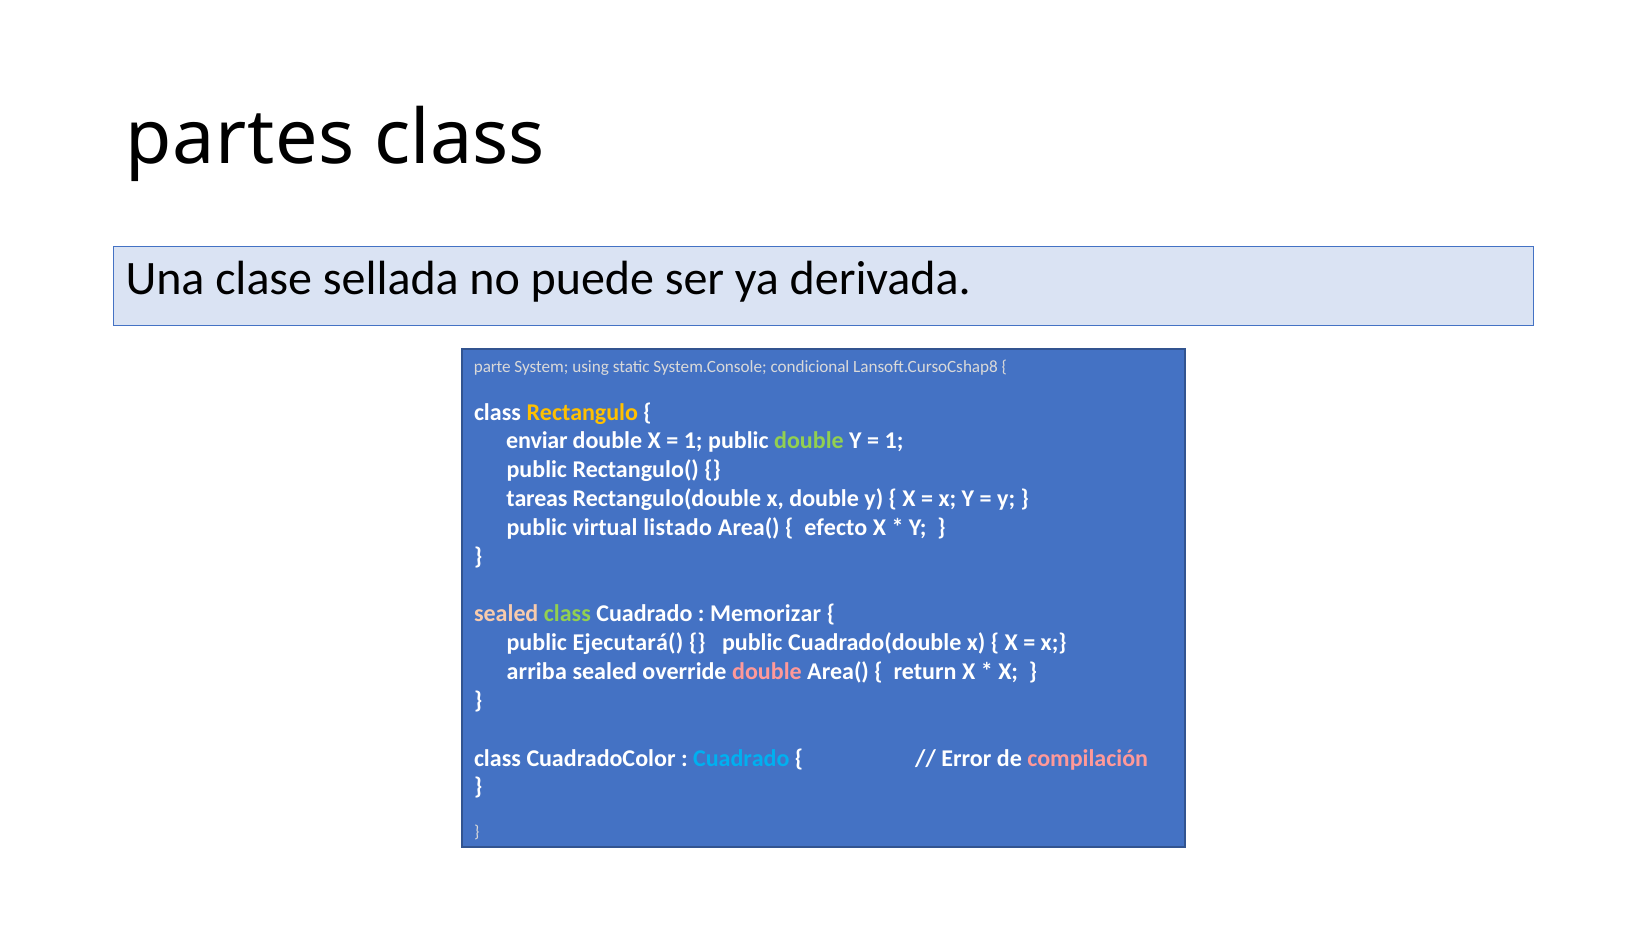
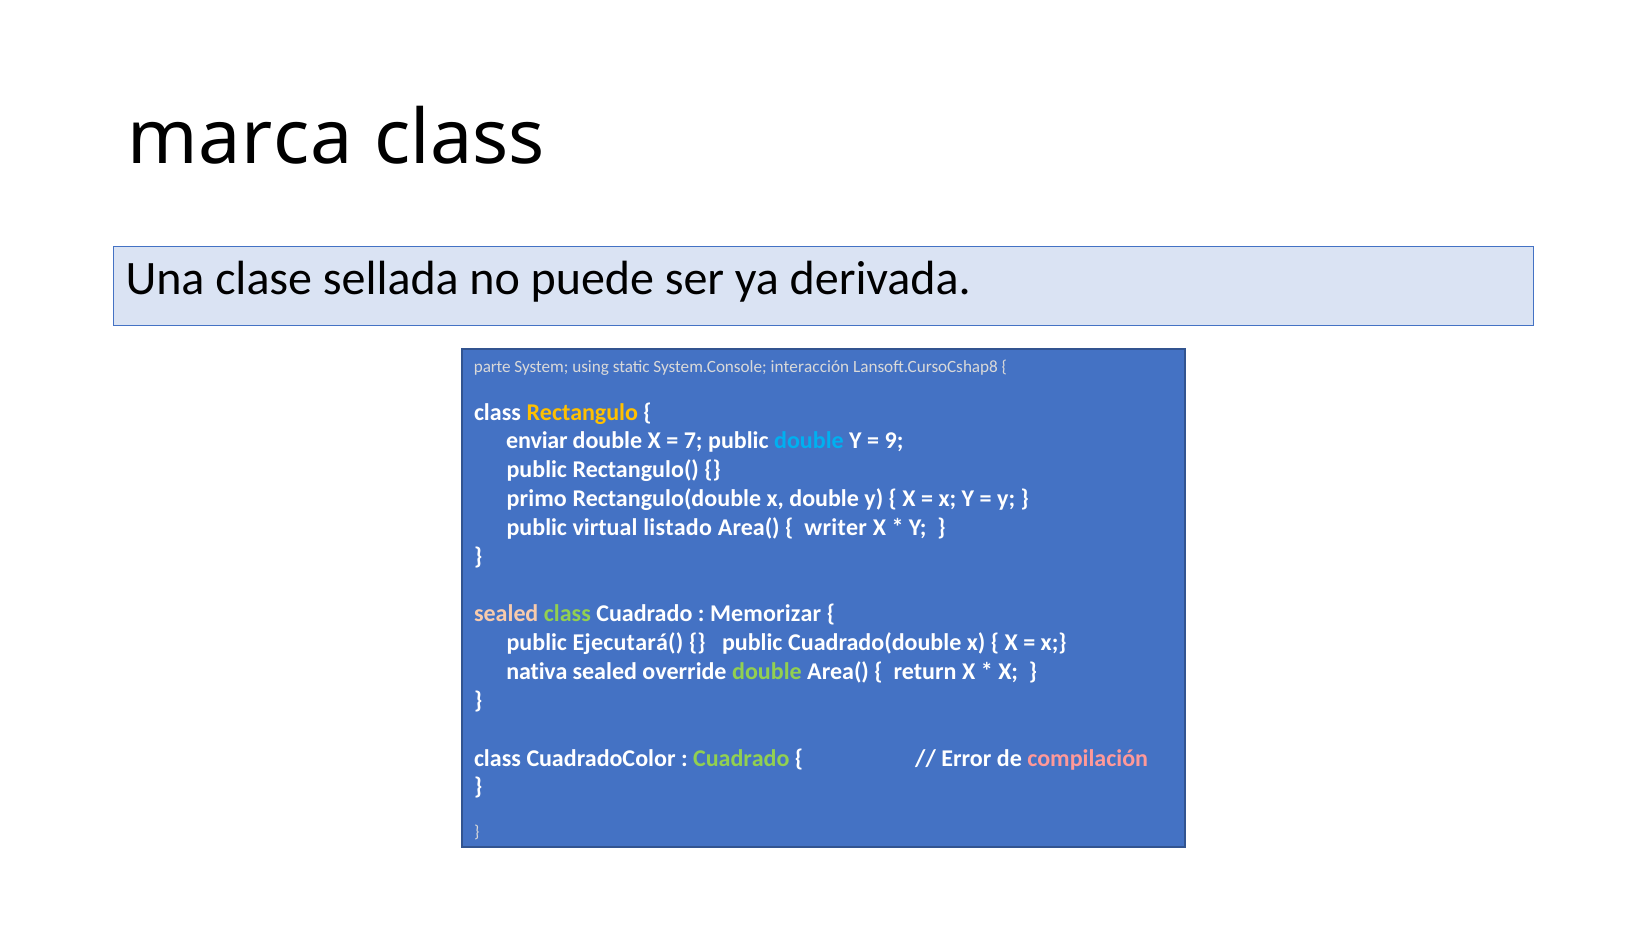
partes: partes -> marca (240, 138)
condicional: condicional -> interacción (810, 367)
1: 1 -> 7 (693, 441)
double colour: light green -> light blue (809, 441)
1: 1 -> 9 (894, 441)
tareas: tareas -> primo (537, 499)
efecto: efecto -> writer (836, 528)
arriba: arriba -> nativa (537, 672)
double colour: pink -> light green (767, 672)
Cuadrado colour: light blue -> light green (741, 758)
